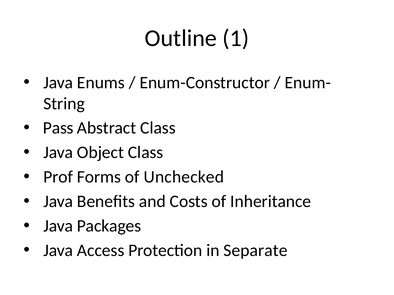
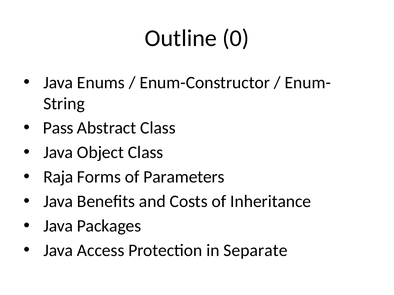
1: 1 -> 0 (236, 38)
Prof: Prof -> Raja (58, 177)
Unchecked: Unchecked -> Parameters (184, 177)
